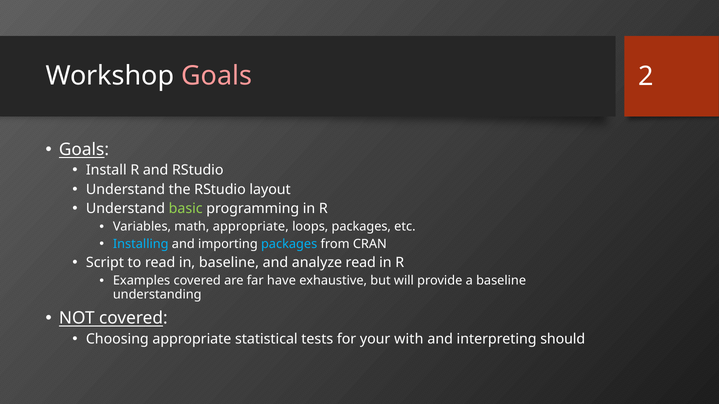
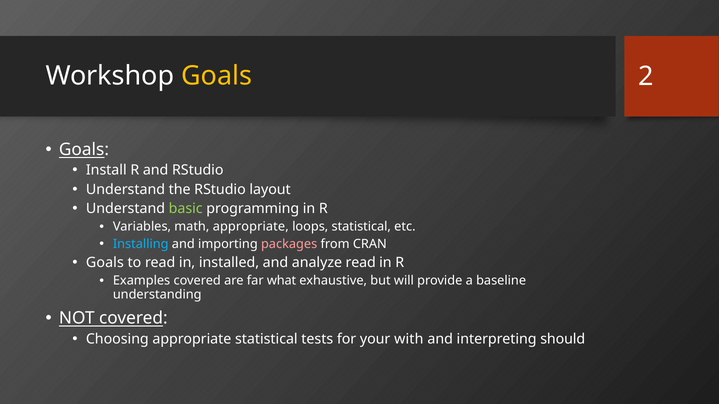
Goals colour: pink -> yellow (217, 76)
loops packages: packages -> statistical (361, 227)
packages colour: light blue -> pink (289, 244)
Script: Script -> Goals (105, 263)
in baseline: baseline -> installed (229, 263)
have: have -> what (282, 281)
